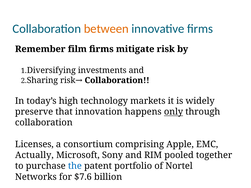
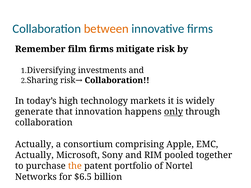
preserve: preserve -> generate (34, 112)
Licenses: Licenses -> Actually (34, 144)
the colour: blue -> orange (75, 166)
$7.6: $7.6 -> $6.5 (83, 177)
